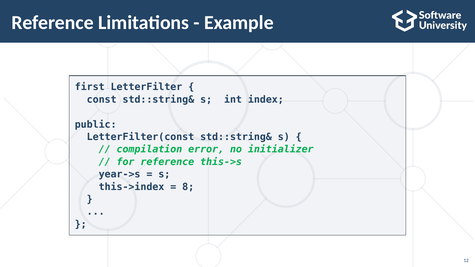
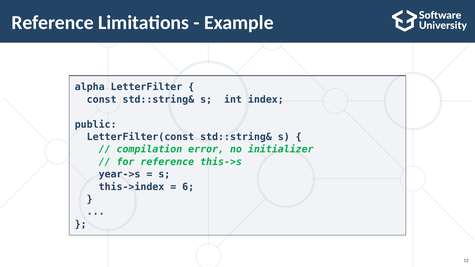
first: first -> alpha (90, 87)
8: 8 -> 6 (188, 187)
